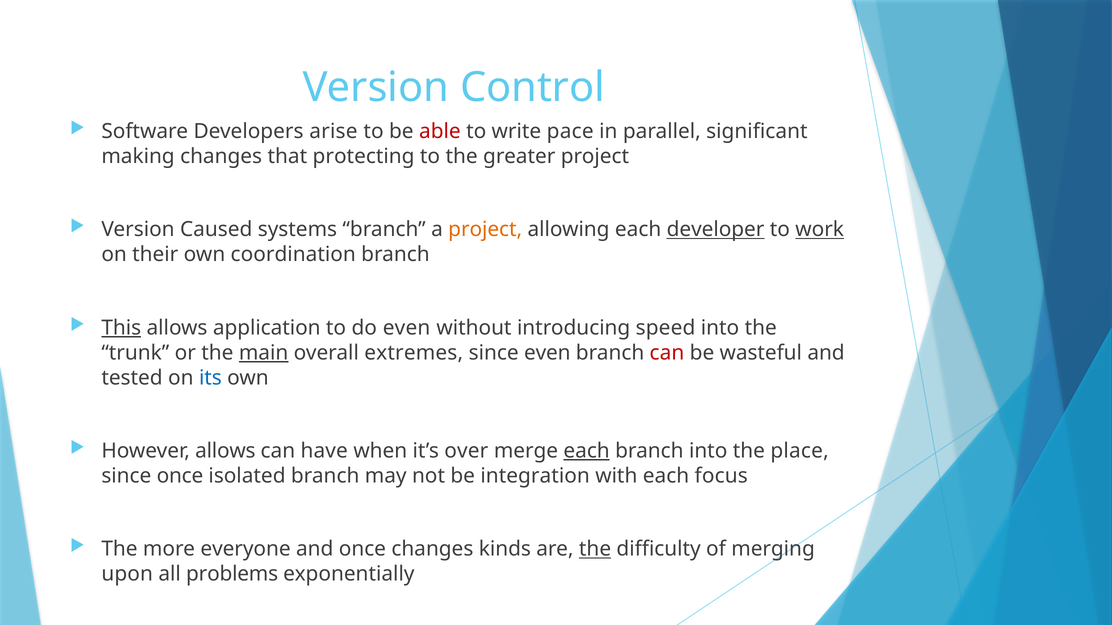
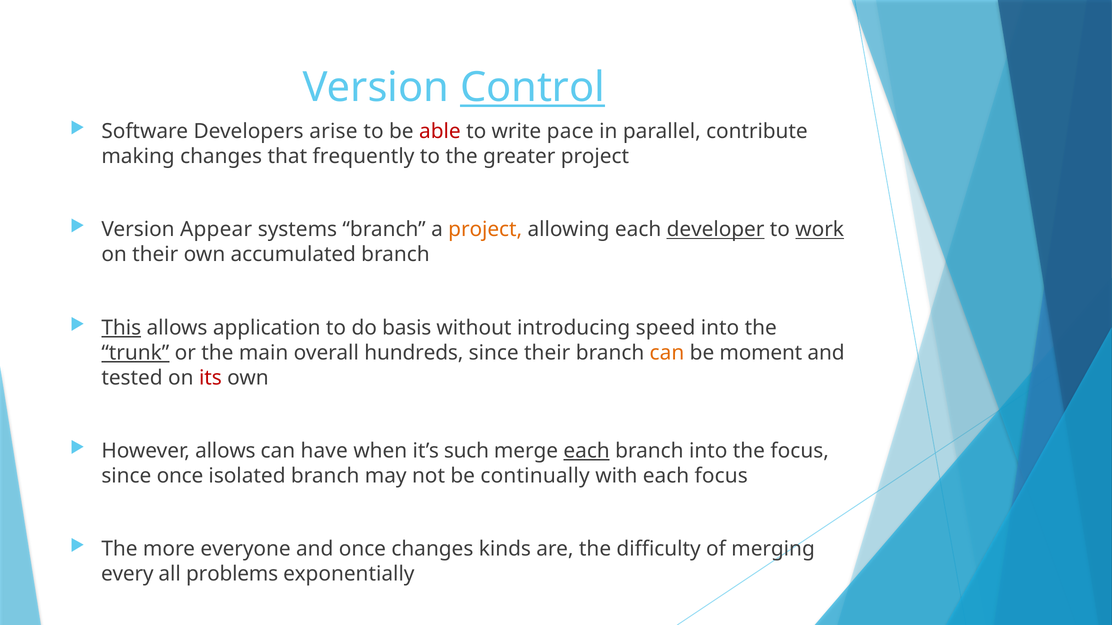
Control underline: none -> present (532, 88)
significant: significant -> contribute (757, 131)
protecting: protecting -> frequently (364, 156)
Caused: Caused -> Appear (216, 230)
coordination: coordination -> accumulated (293, 255)
do even: even -> basis (407, 328)
trunk underline: none -> present (135, 353)
main underline: present -> none (264, 353)
extremes: extremes -> hundreds (414, 353)
since even: even -> their (547, 353)
can colour: red -> orange (667, 353)
wasteful: wasteful -> moment (761, 353)
its colour: blue -> red (210, 378)
over: over -> such (466, 451)
the place: place -> focus (800, 451)
integration: integration -> continually (535, 476)
the underline: present -> none (595, 549)
upon: upon -> every (127, 574)
